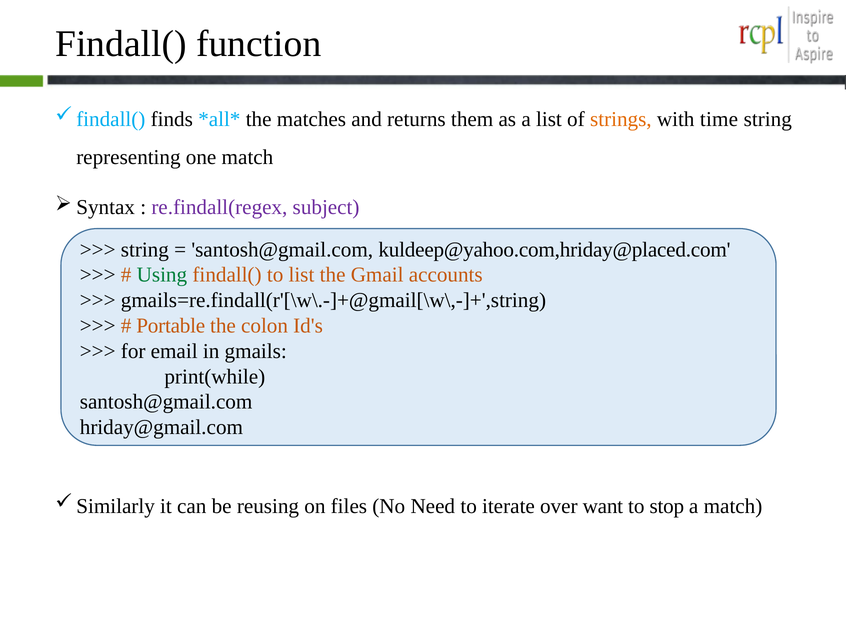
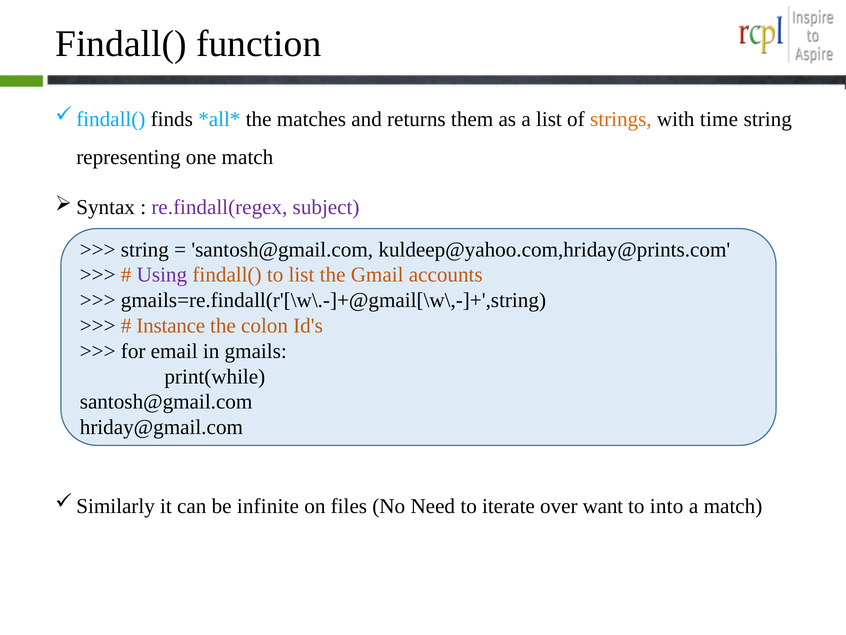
kuldeep@yahoo.com,hriday@placed.com: kuldeep@yahoo.com,hriday@placed.com -> kuldeep@yahoo.com,hriday@prints.com (554, 249)
Using colour: green -> purple (162, 275)
Portable: Portable -> Instance (171, 325)
reusing: reusing -> infinite (268, 506)
stop: stop -> into (667, 506)
